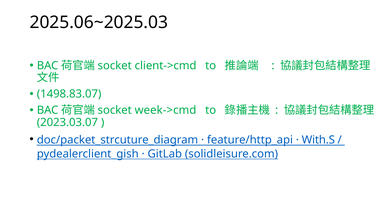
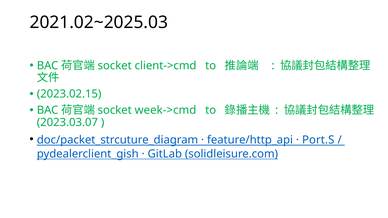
2025.06~2025.03: 2025.06~2025.03 -> 2021.02~2025.03 (99, 22)
1498.83.07: 1498.83.07 -> 2023.02.15 (69, 94)
With.S: With.S -> Port.S (318, 140)
